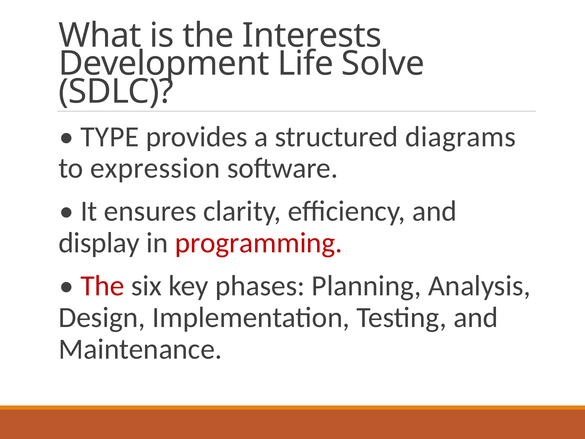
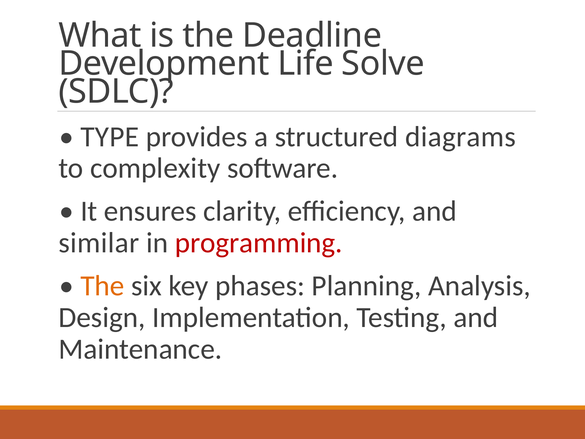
Interests: Interests -> Deadline (312, 36)
expression: expression -> complexity (155, 168)
display: display -> similar (99, 243)
The colour: red -> orange (102, 286)
